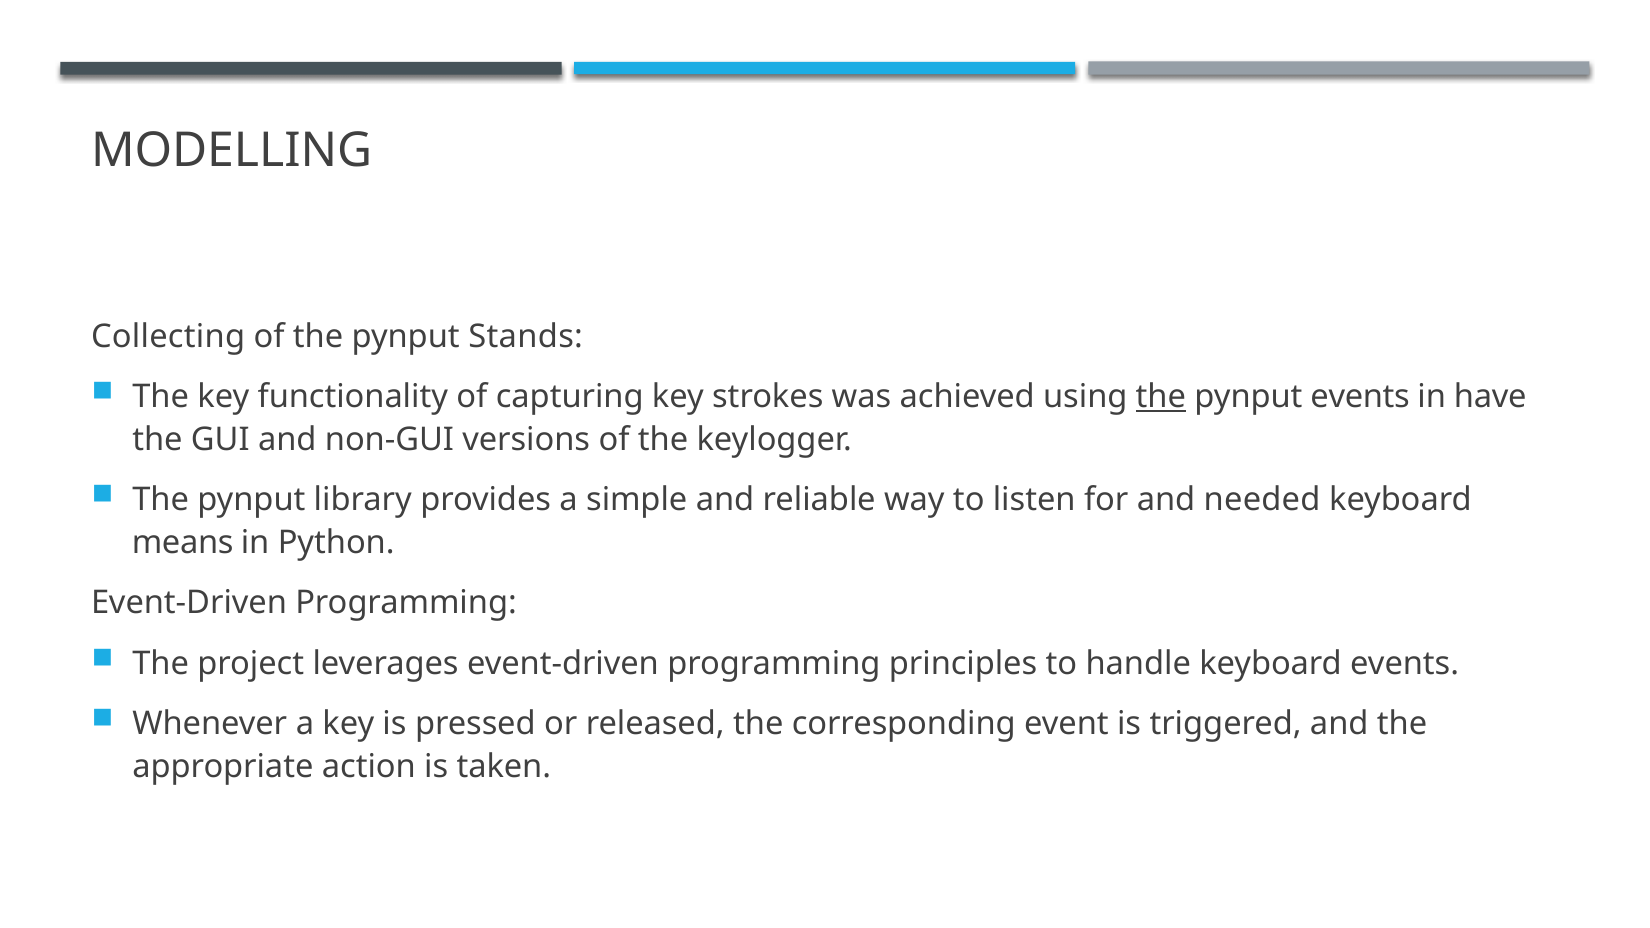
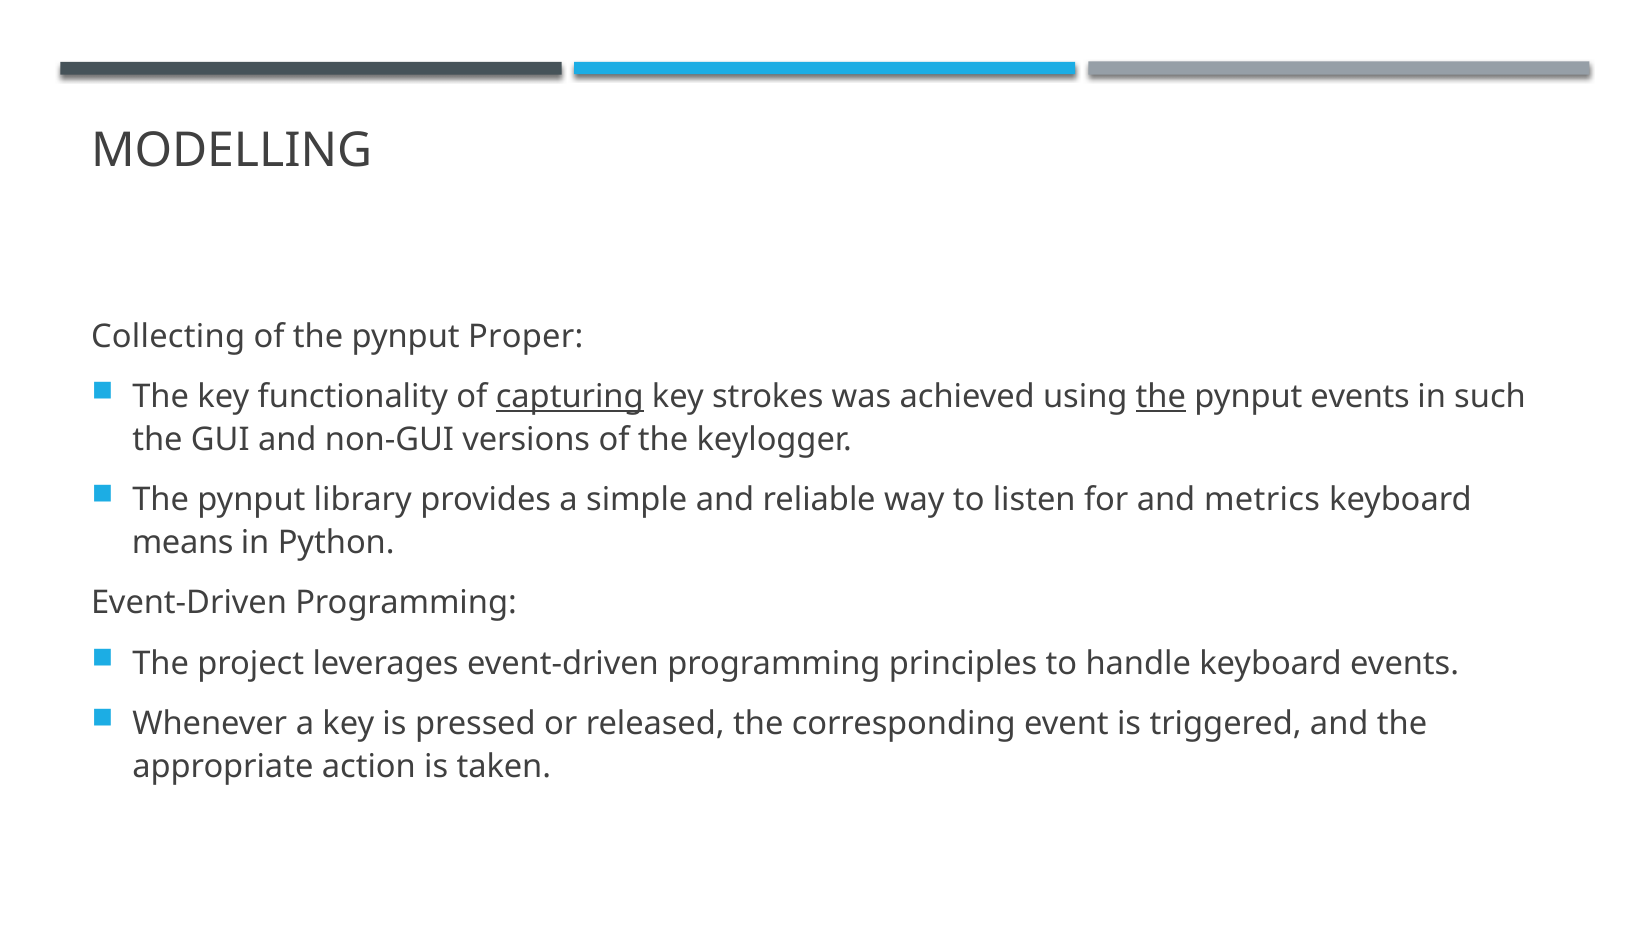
Stands: Stands -> Proper (526, 336)
capturing underline: none -> present (570, 397)
have: have -> such (1490, 397)
needed: needed -> metrics (1262, 500)
